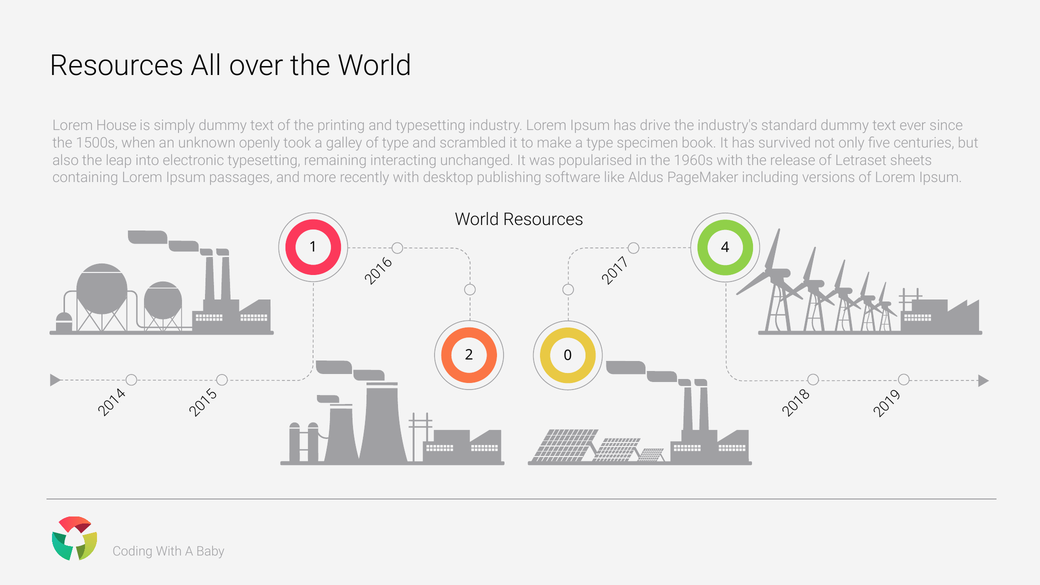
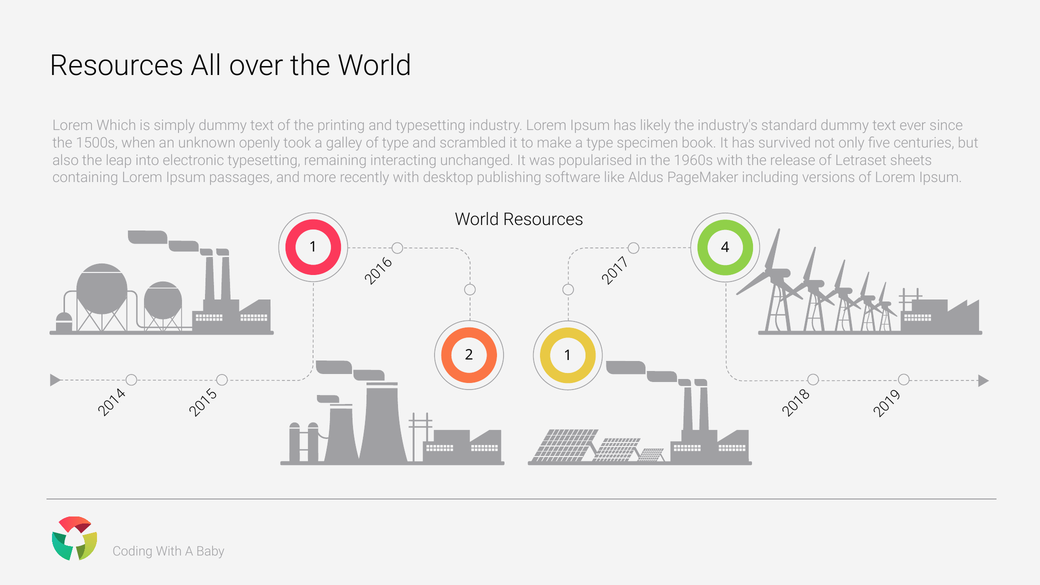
House: House -> Which (116, 126)
drive: drive -> likely (655, 126)
0: 0 -> 1 (568, 355)
